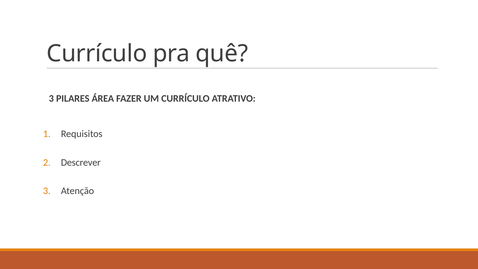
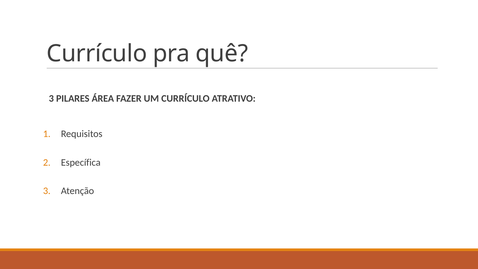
Descrever: Descrever -> Específica (81, 162)
